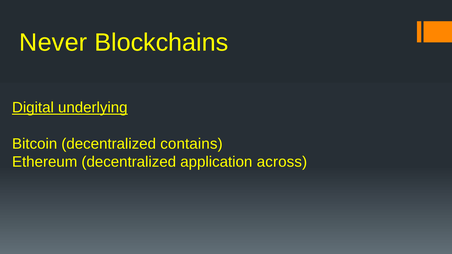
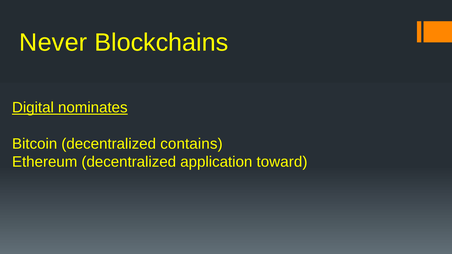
underlying: underlying -> nominates (93, 108)
across: across -> toward (282, 162)
